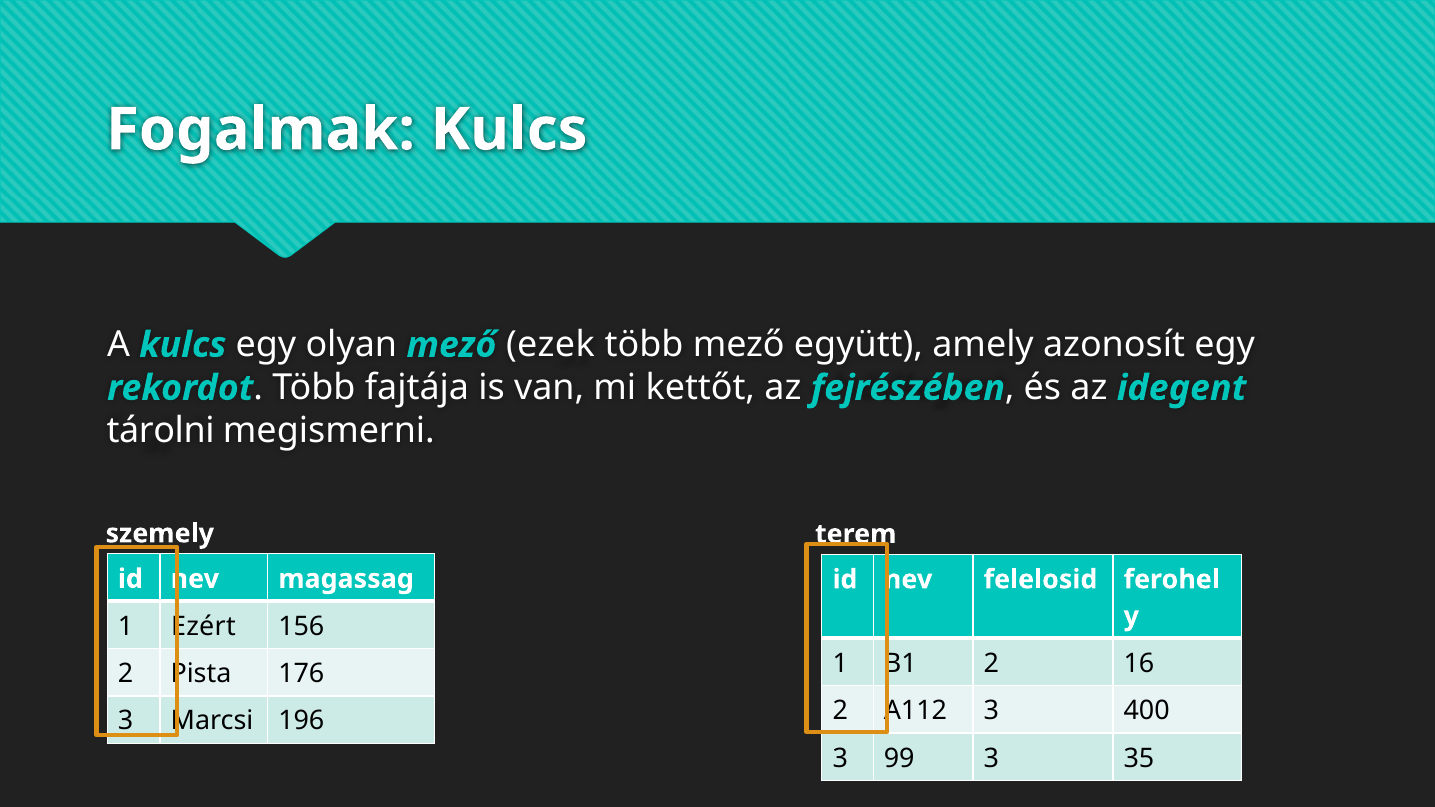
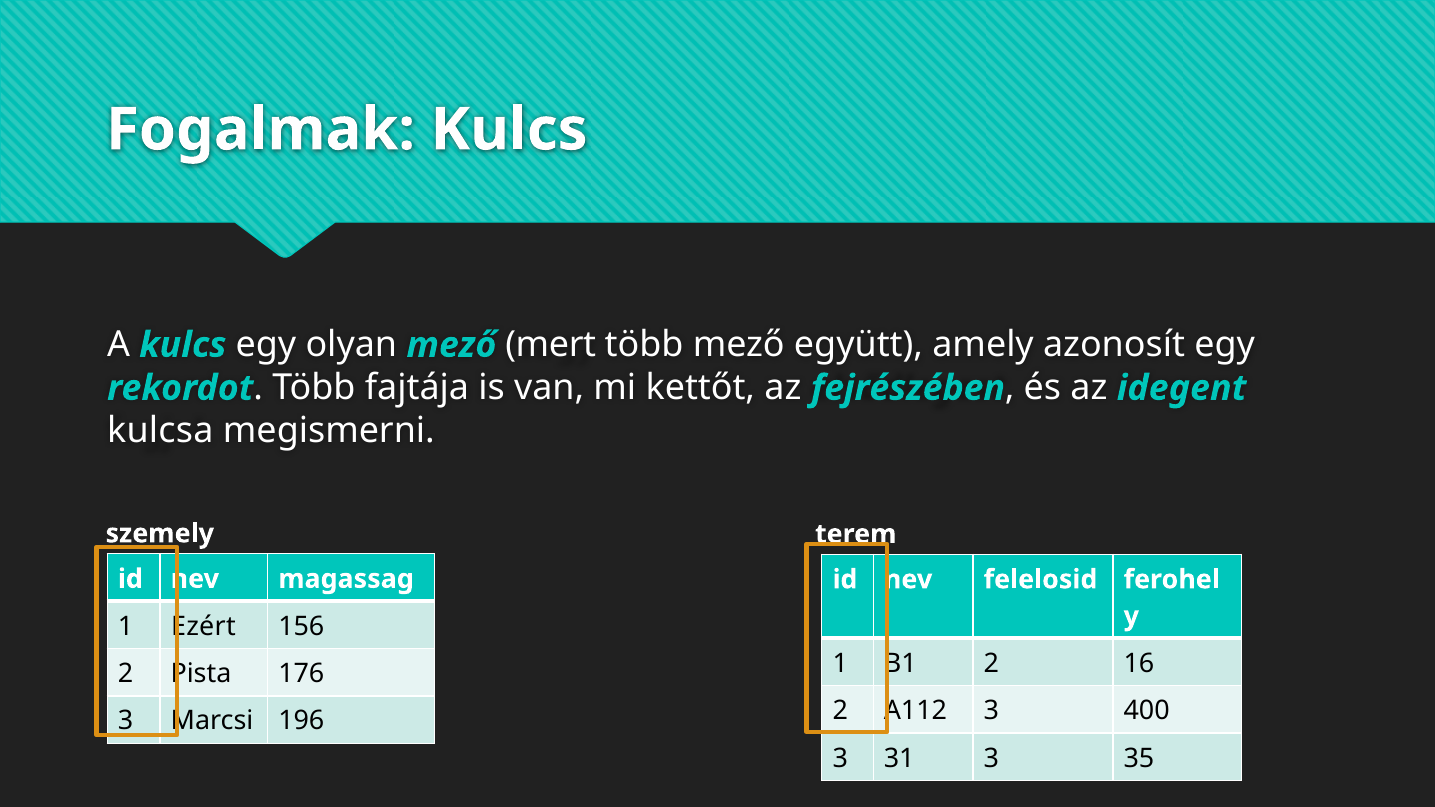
ezek: ezek -> mert (551, 345)
tárolni: tárolni -> kulcsa (160, 431)
99: 99 -> 31 (899, 758)
